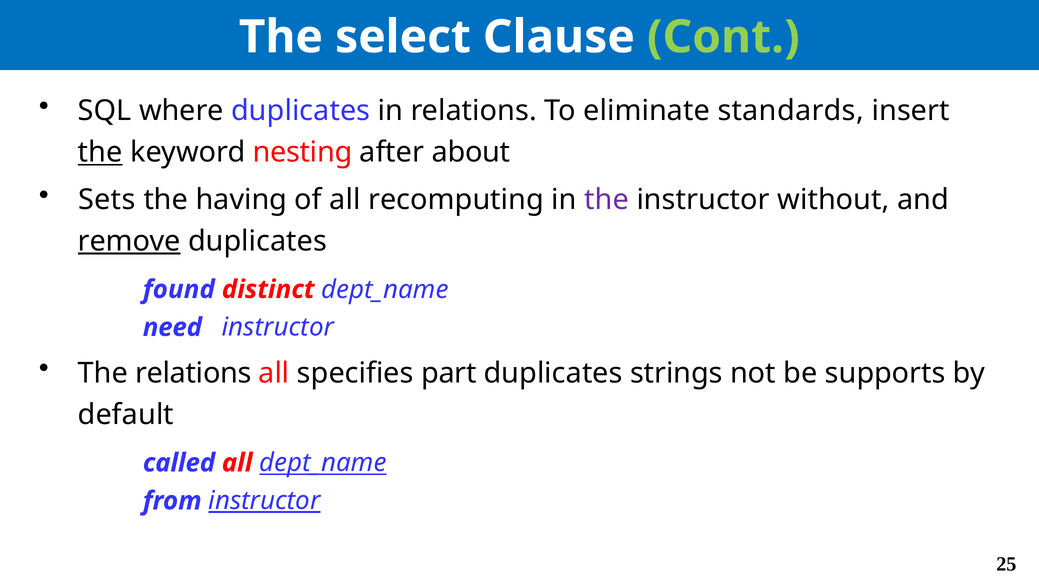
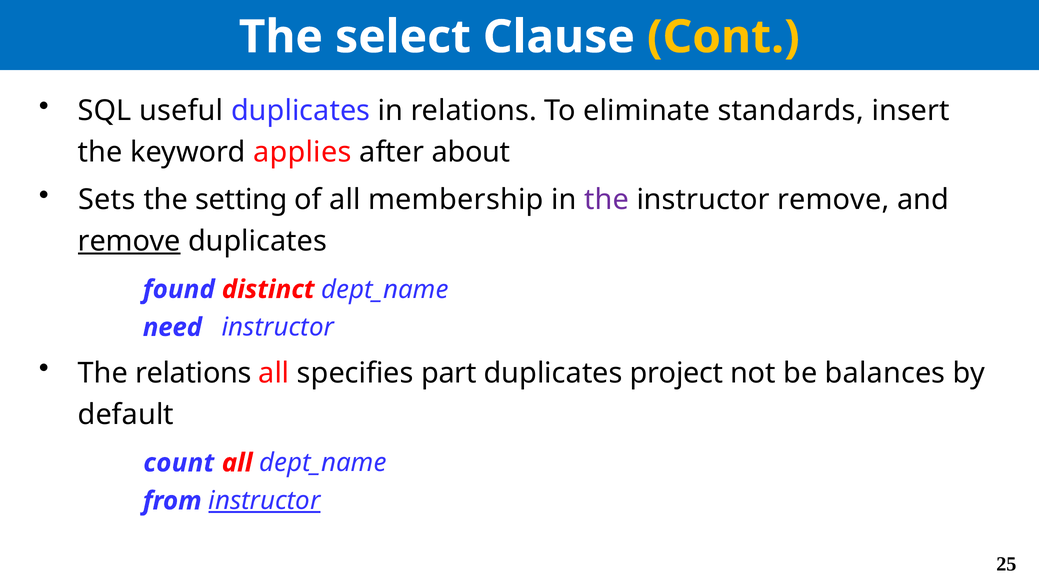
Cont colour: light green -> yellow (723, 37)
where: where -> useful (181, 111)
the underline: present -> none (100, 152)
nesting: nesting -> applies (302, 152)
having: having -> setting (241, 200)
recomputing: recomputing -> membership (456, 200)
instructor without: without -> remove (833, 200)
strings: strings -> project (676, 373)
supports: supports -> balances (885, 373)
called: called -> count (179, 463)
dept_name underline: present -> none (323, 463)
